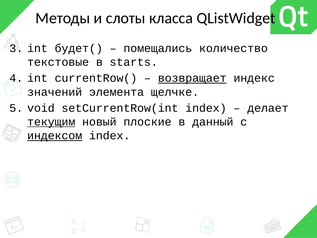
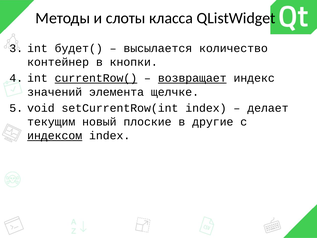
помещались: помещались -> высылается (158, 48)
текстовые: текстовые -> контейнер (58, 62)
starts: starts -> кнопки (134, 62)
currentRow( underline: none -> present (96, 78)
текущим underline: present -> none (51, 122)
данный: данный -> другие (213, 122)
